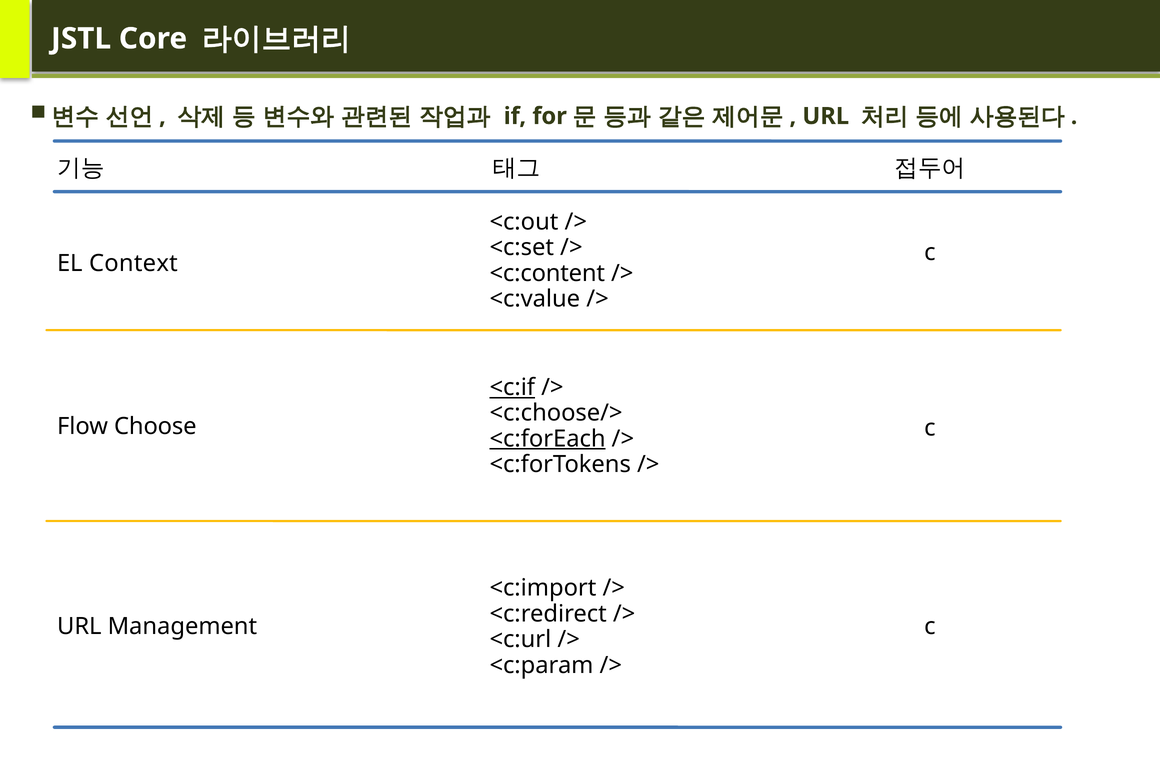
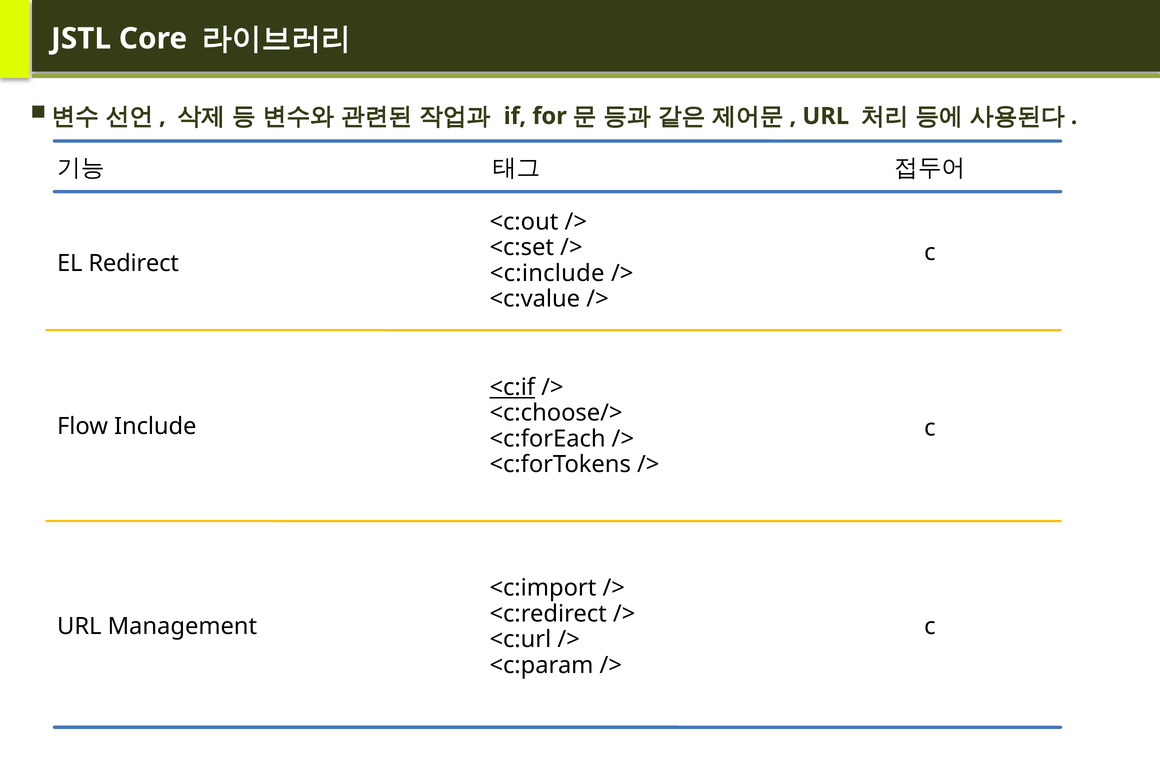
Context: Context -> Redirect (134, 264)
<c:content: <c:content -> <c:include (547, 273)
Choose: Choose -> Include (155, 427)
<c:forEach underline: present -> none (548, 439)
